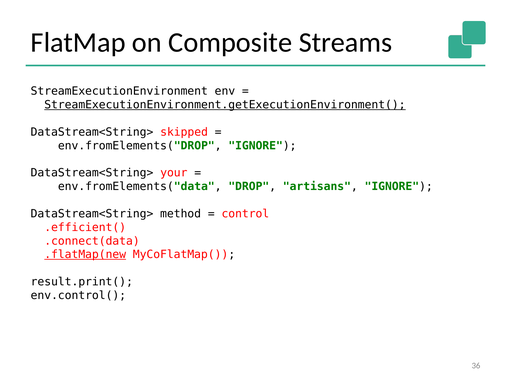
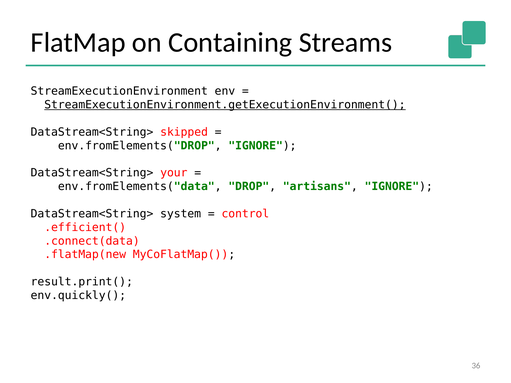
Composite: Composite -> Containing (230, 42)
method: method -> system (181, 214)
.flatMap(new underline: present -> none (85, 255)
env.control(: env.control( -> env.quickly( (78, 296)
